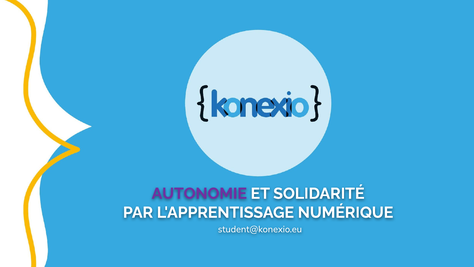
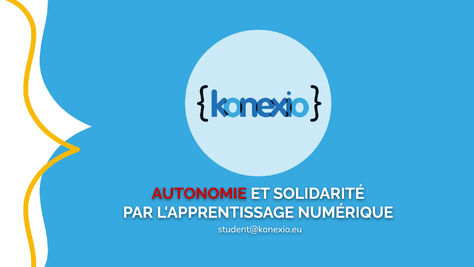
AUTONOMIE colour: purple -> red (199, 193)
